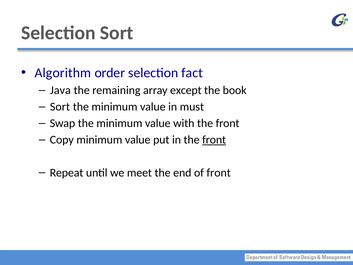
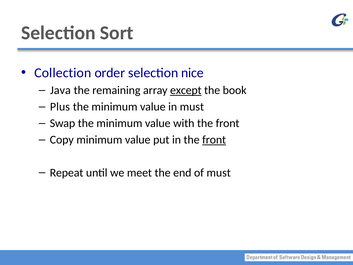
Algorithm: Algorithm -> Collection (63, 73)
fact: fact -> nice (192, 73)
except underline: none -> present (186, 90)
Sort: Sort -> Plus (60, 107)
of front: front -> must (219, 173)
